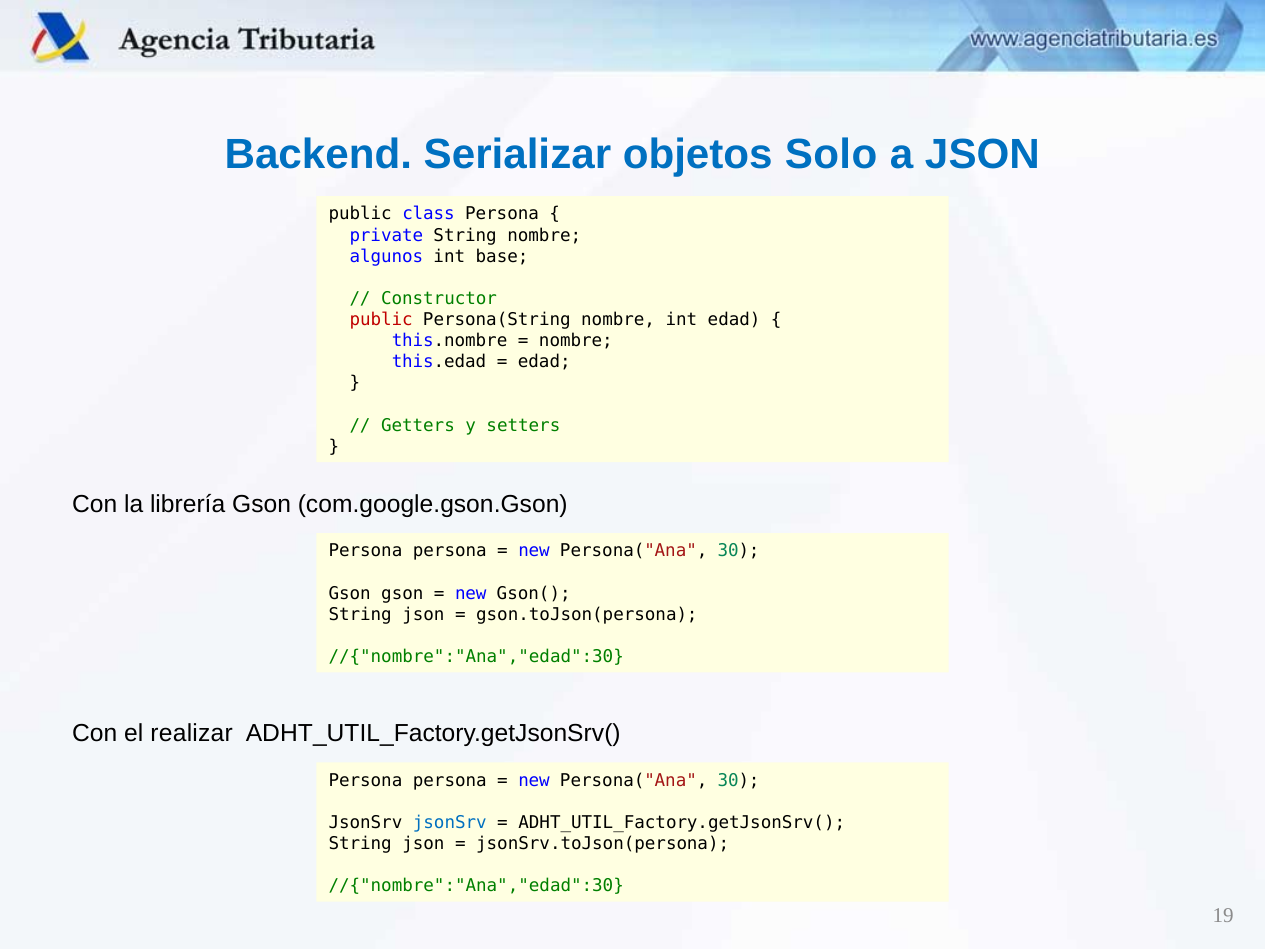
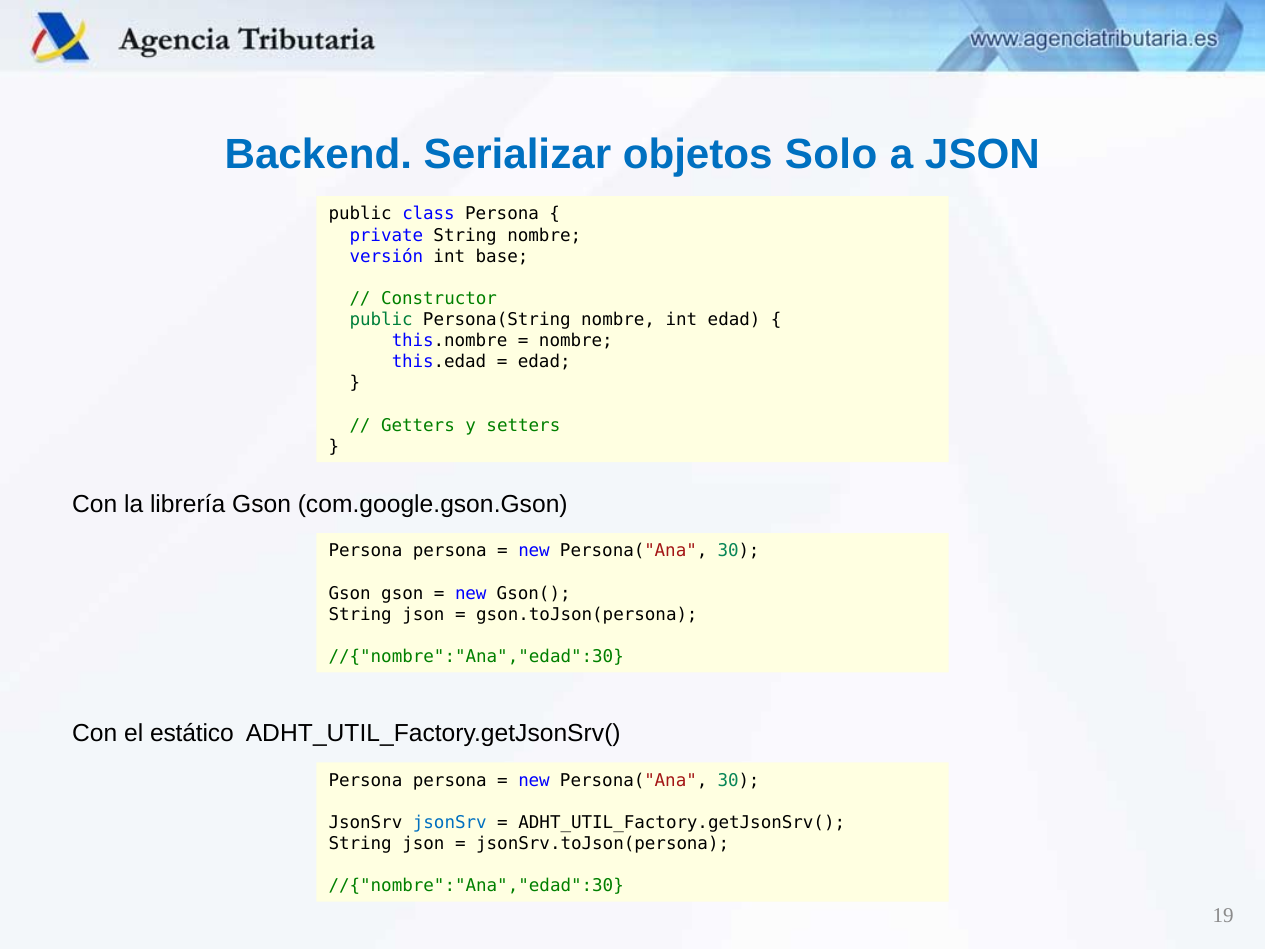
algunos: algunos -> versión (386, 256)
public colour: red -> green (381, 320)
realizar: realizar -> estático (192, 733)
